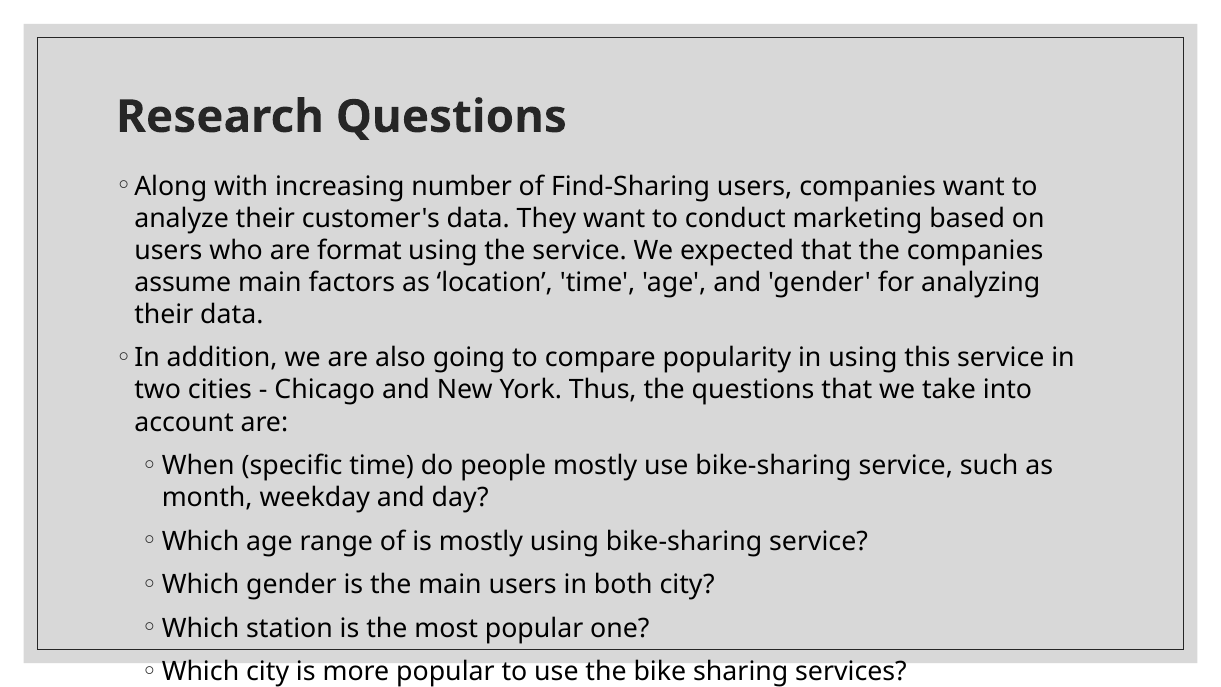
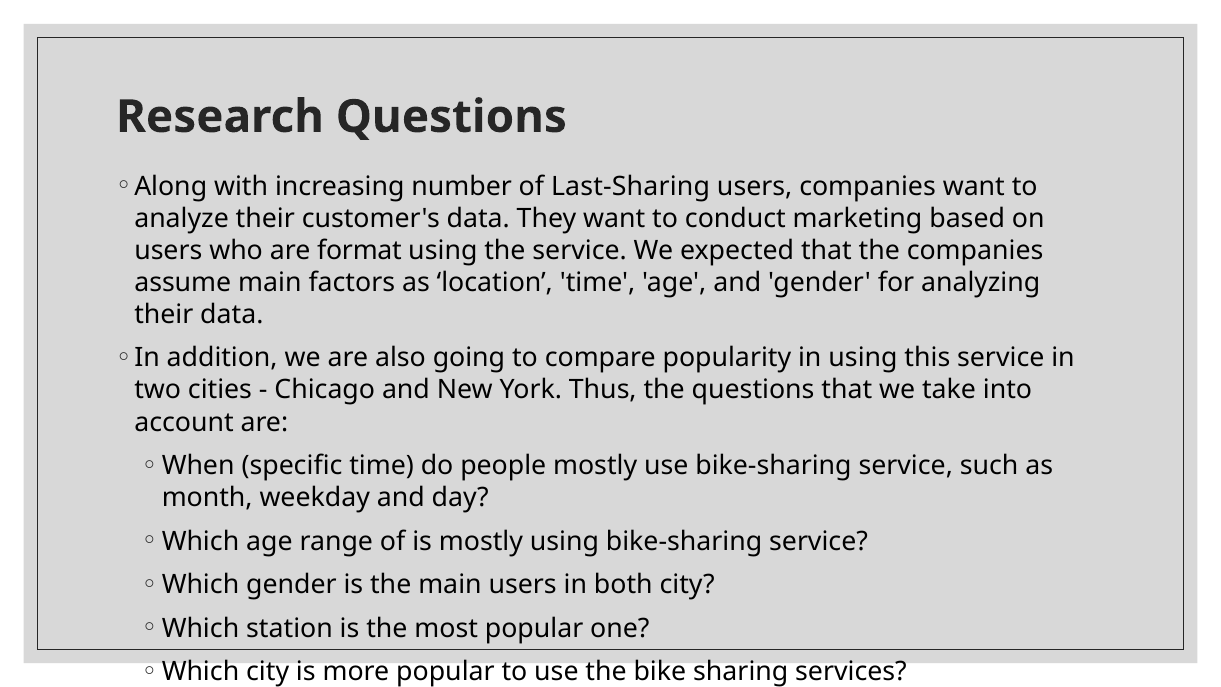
Find-Sharing: Find-Sharing -> Last-Sharing (630, 186)
